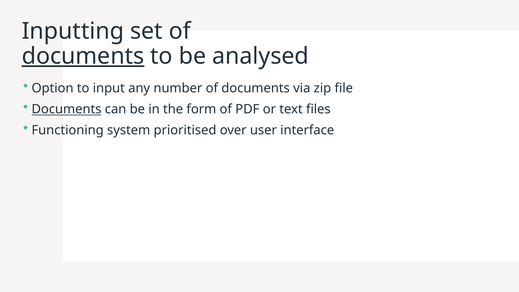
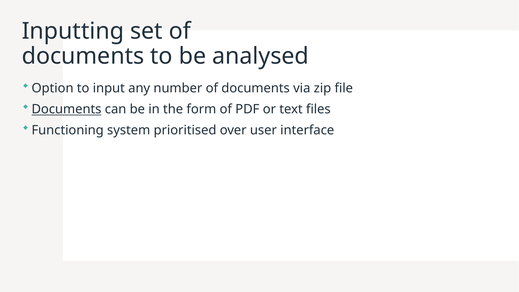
documents underline: present -> none (83, 56)
